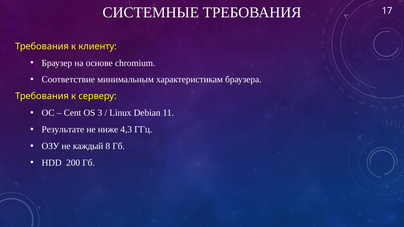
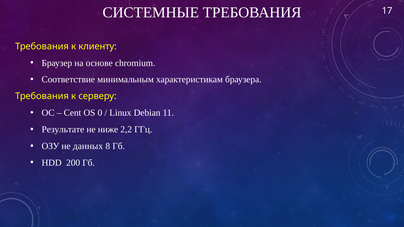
3: 3 -> 0 (100, 113)
4,3: 4,3 -> 2,2 (126, 130)
каждый: каждый -> данных (88, 146)
